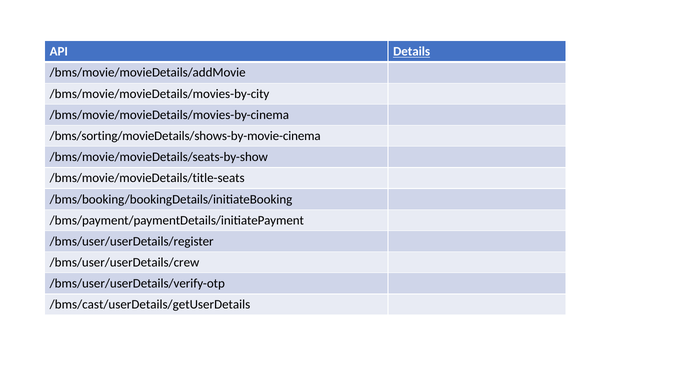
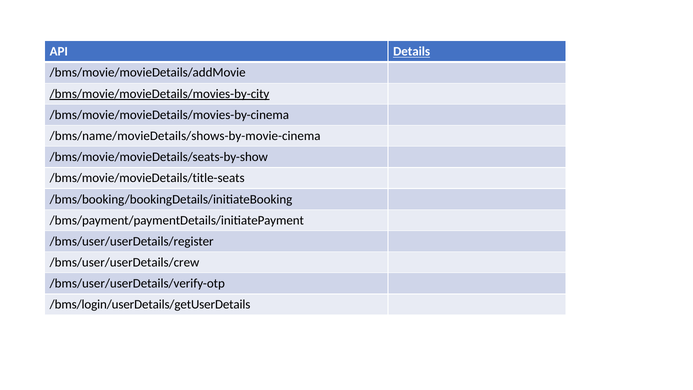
/bms/movie/movieDetails/movies-by-city underline: none -> present (160, 94)
/bms/sorting/movieDetails/shows-by-movie-cinema: /bms/sorting/movieDetails/shows-by-movie-cinema -> /bms/name/movieDetails/shows-by-movie-cinema (185, 136)
/bms/cast/userDetails/getUserDetails: /bms/cast/userDetails/getUserDetails -> /bms/login/userDetails/getUserDetails (150, 305)
